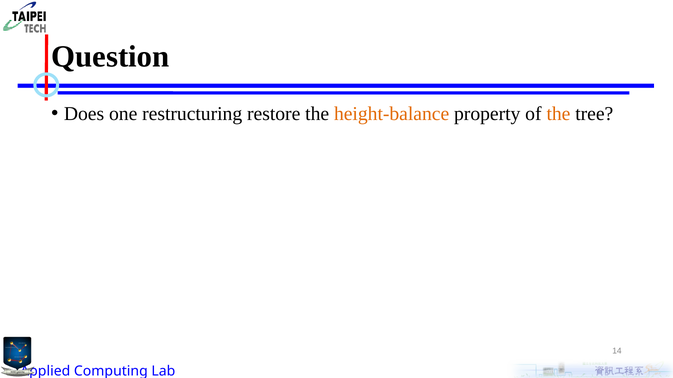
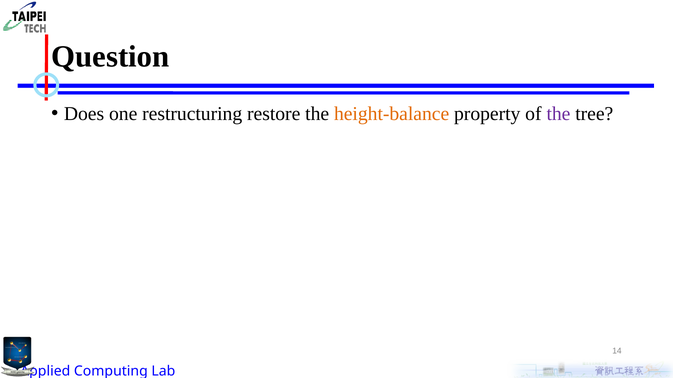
the colour: orange -> purple (558, 114)
